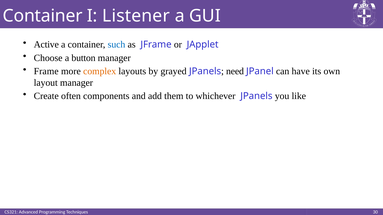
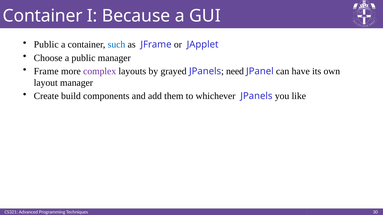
Listener: Listener -> Because (136, 16)
Active: Active -> Public (46, 45)
a button: button -> public (83, 58)
complex colour: orange -> purple (100, 71)
often: often -> build (71, 96)
